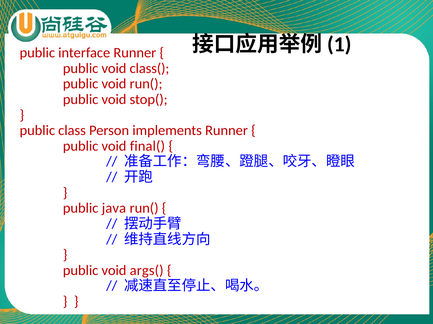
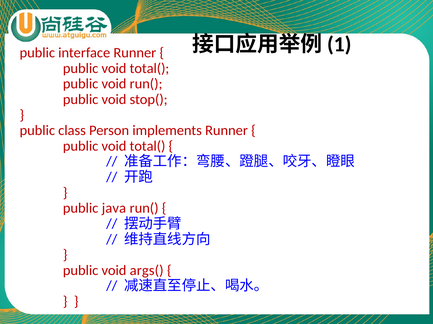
class(: class( -> total( (149, 68)
final(: final( -> total( (148, 146)
